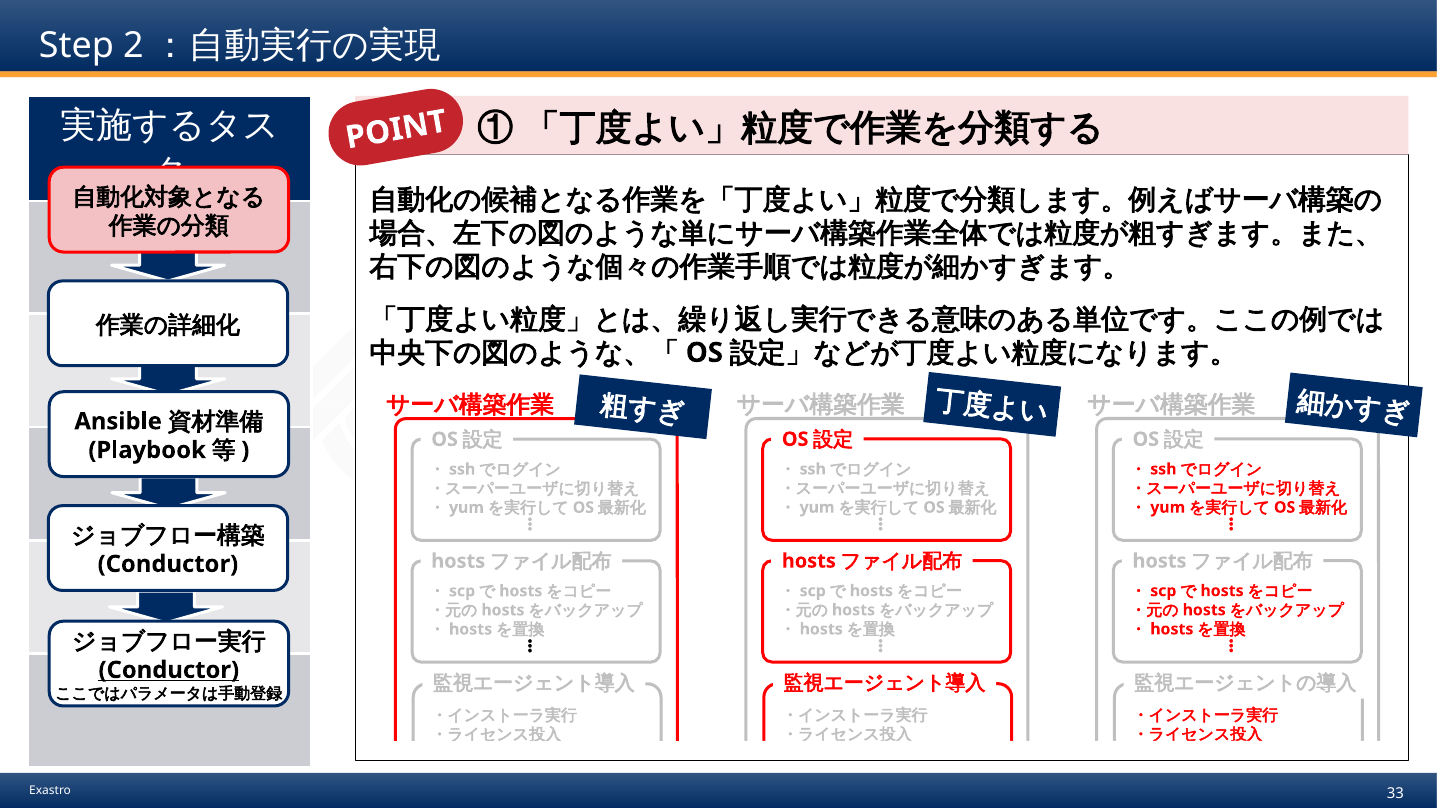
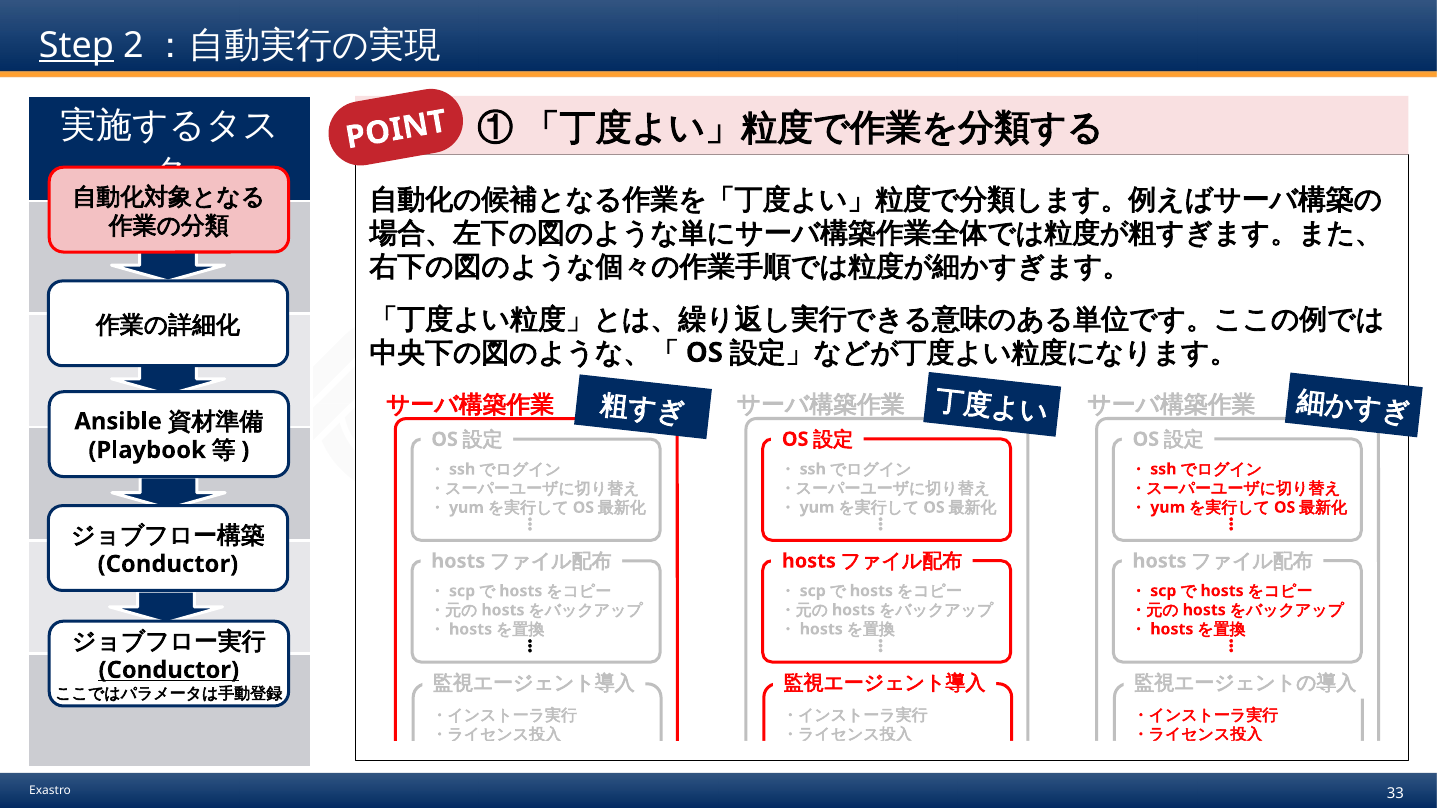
Step underline: none -> present (76, 46)
